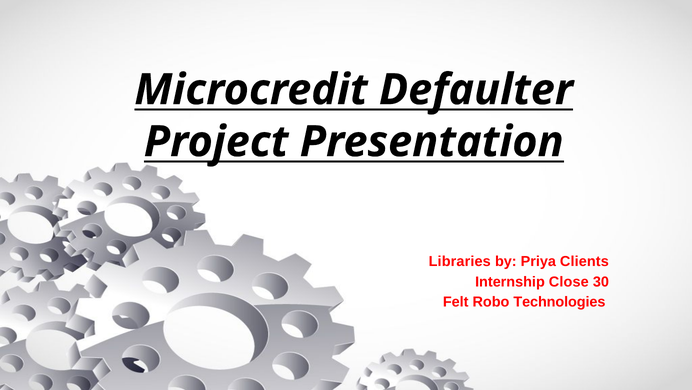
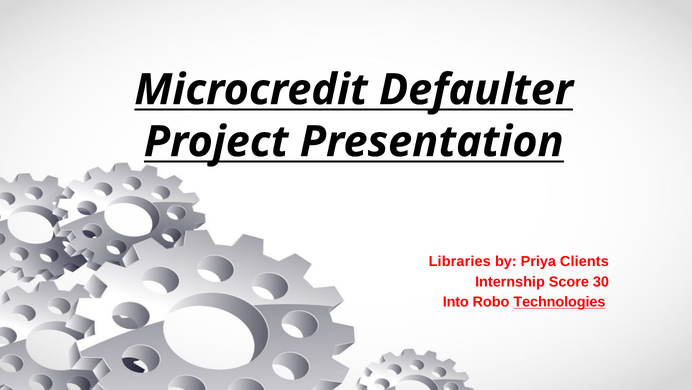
Close: Close -> Score (569, 281)
Felt: Felt -> Into (456, 301)
Technologies underline: none -> present (559, 301)
